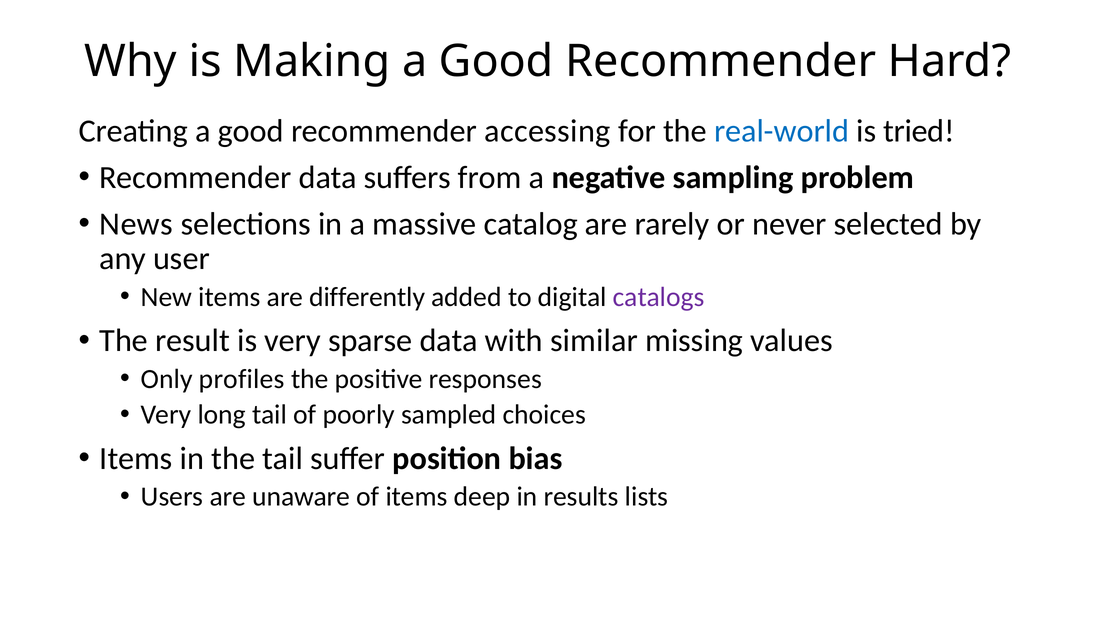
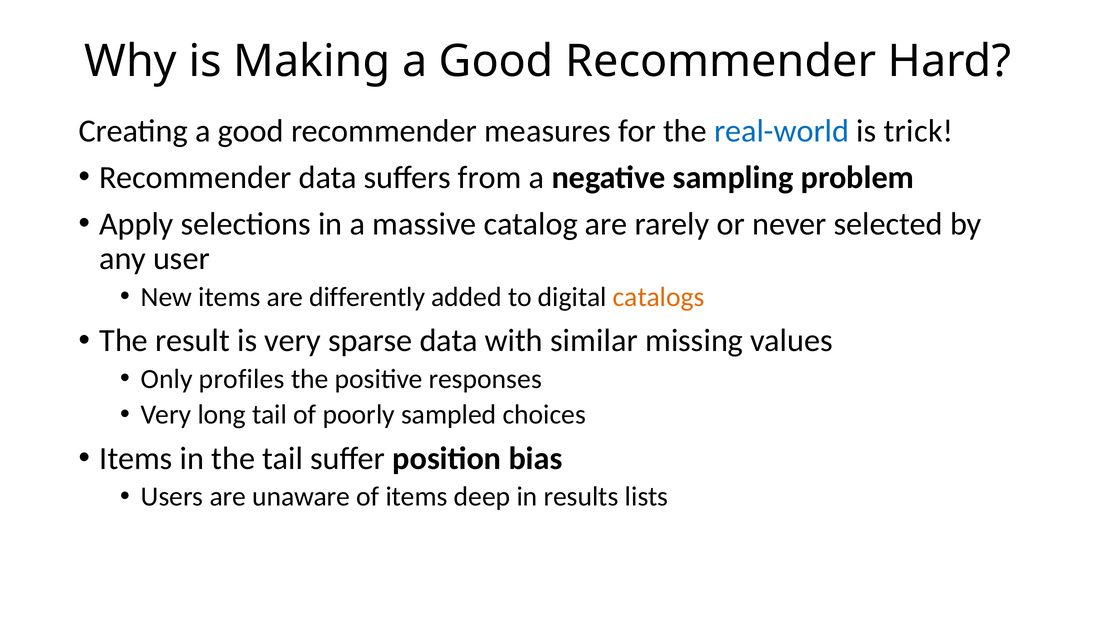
accessing: accessing -> measures (548, 131)
tried: tried -> trick (919, 131)
News: News -> Apply (136, 224)
catalogs colour: purple -> orange (659, 297)
